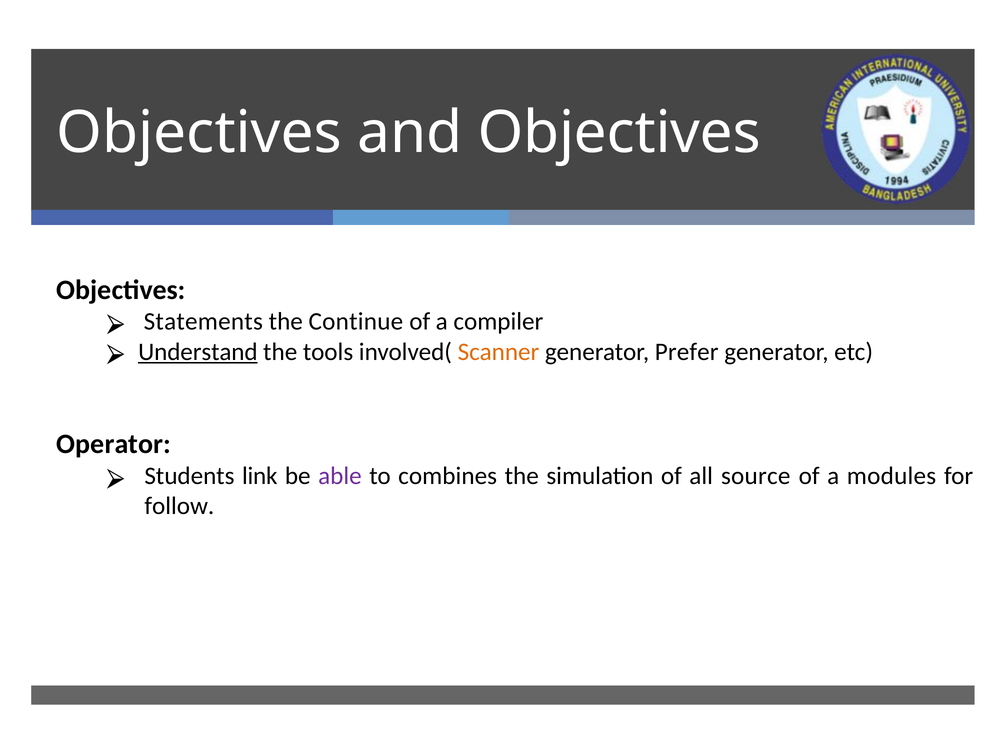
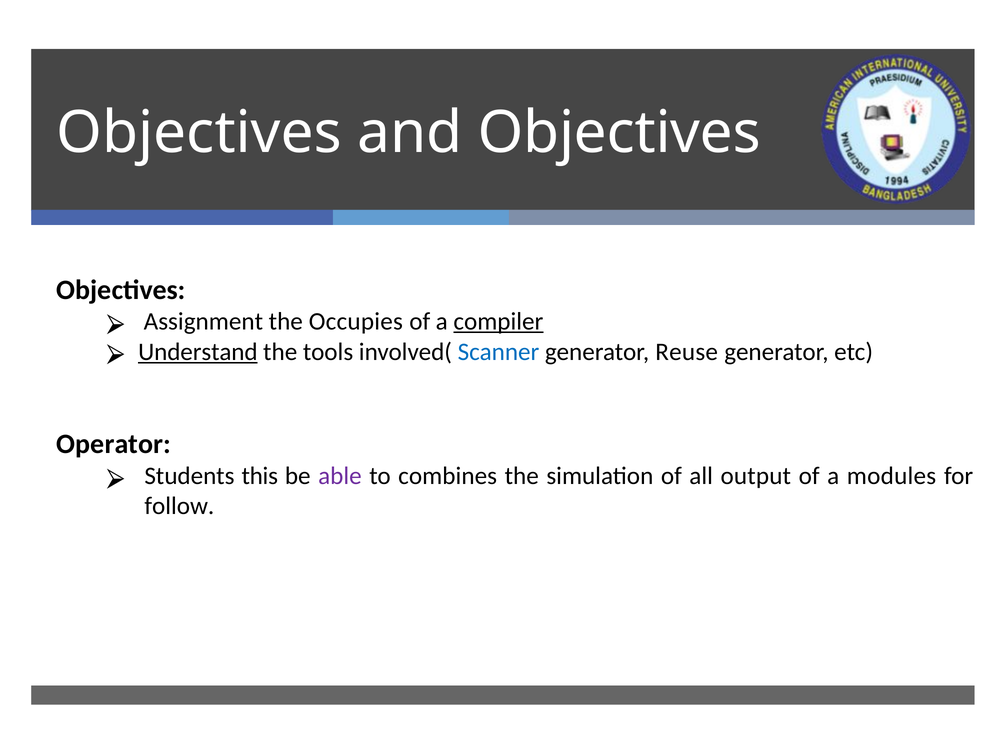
Statements: Statements -> Assignment (203, 321)
Continue: Continue -> Occupies (356, 321)
compiler underline: none -> present (498, 321)
Scanner colour: orange -> blue (498, 352)
Prefer: Prefer -> Reuse (687, 352)
link: link -> this (260, 476)
source: source -> output (756, 476)
